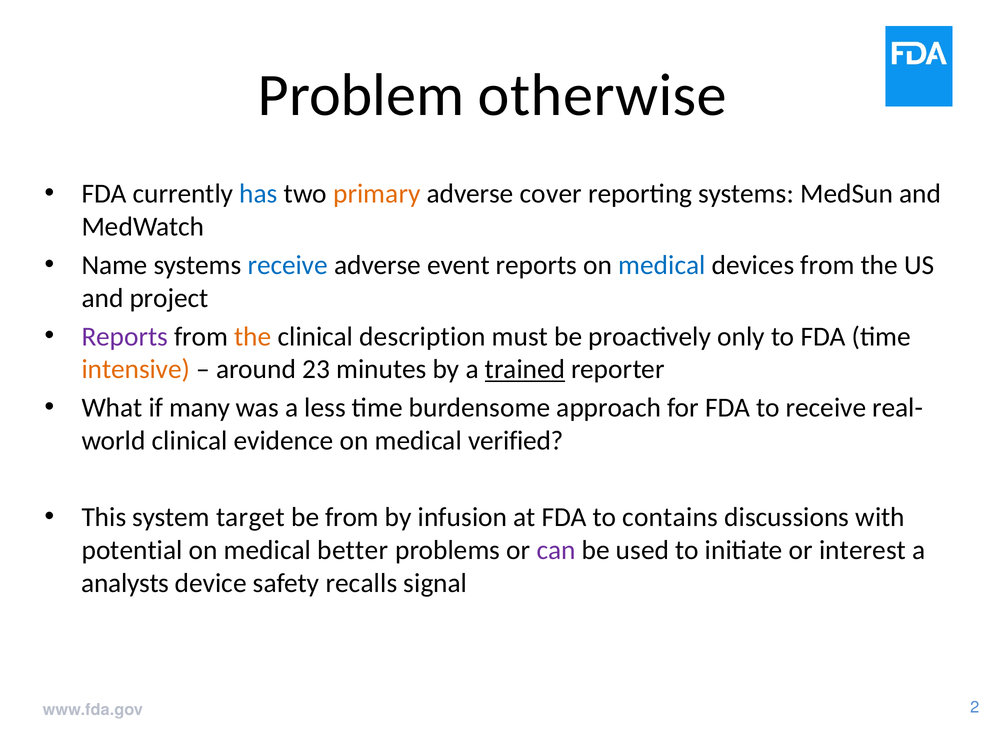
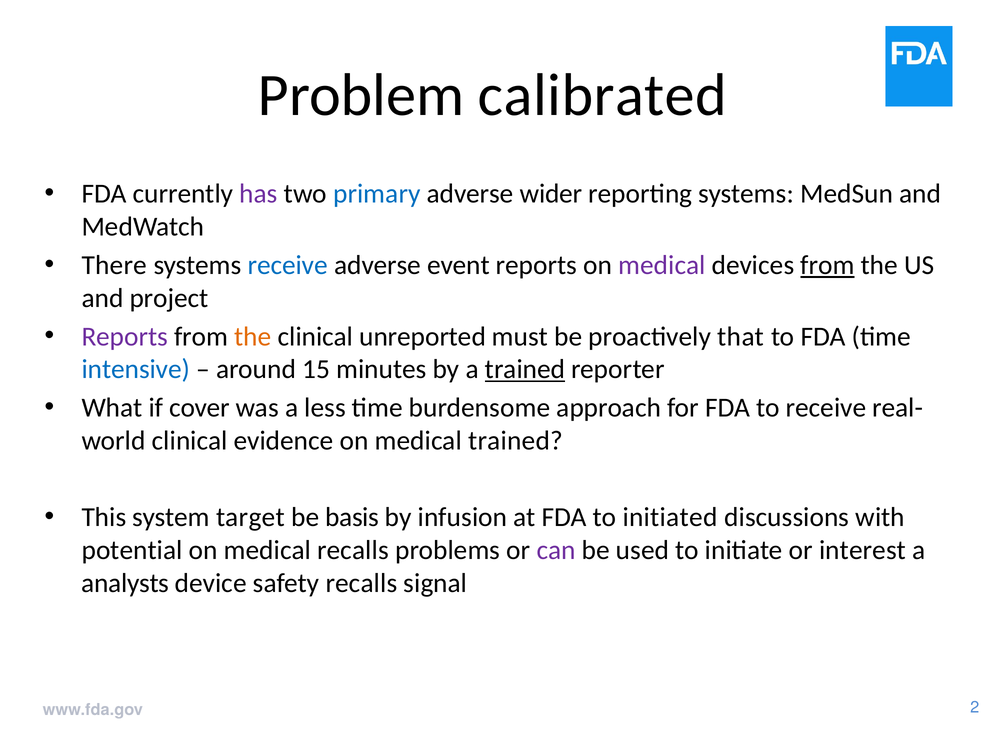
otherwise: otherwise -> calibrated (602, 95)
has colour: blue -> purple (258, 194)
primary colour: orange -> blue (377, 194)
cover: cover -> wider (551, 194)
Name: Name -> There (114, 265)
medical colour: blue -> purple (662, 265)
from underline: none -> present (827, 265)
description: description -> unreported (423, 336)
only: only -> that (741, 336)
intensive colour: orange -> blue (136, 369)
23: 23 -> 15 (316, 369)
many: many -> cover (200, 407)
medical verified: verified -> trained (516, 440)
be from: from -> basis (352, 517)
contains: contains -> initiated (670, 517)
medical better: better -> recalls (353, 550)
